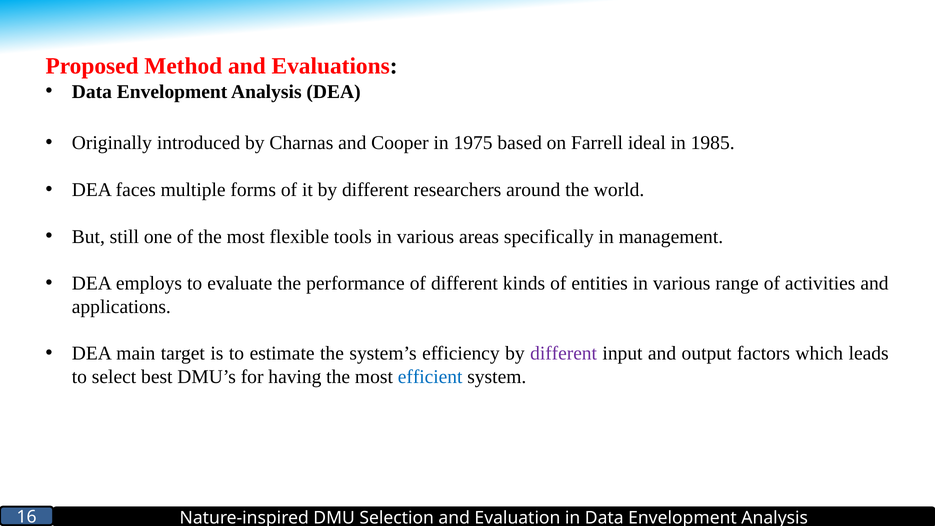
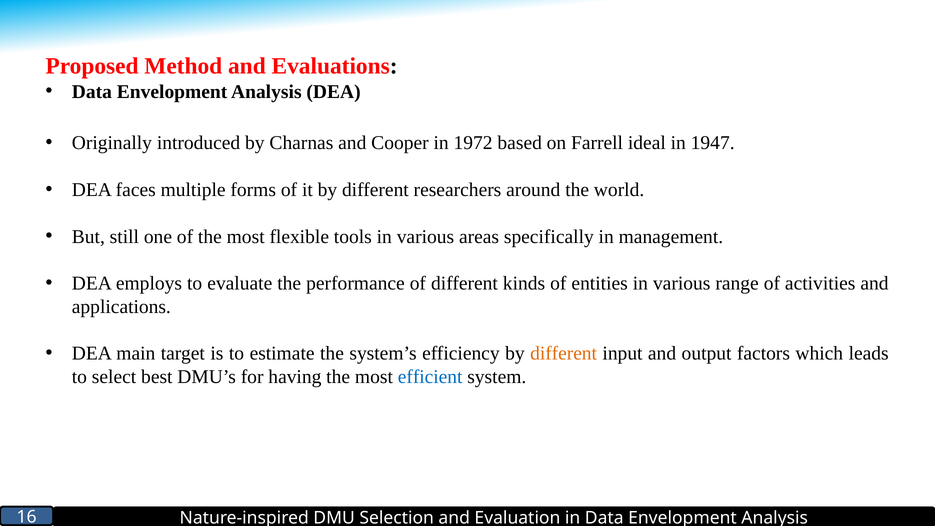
1975: 1975 -> 1972 (473, 143)
1985: 1985 -> 1947 (713, 143)
different colour: purple -> orange (564, 353)
